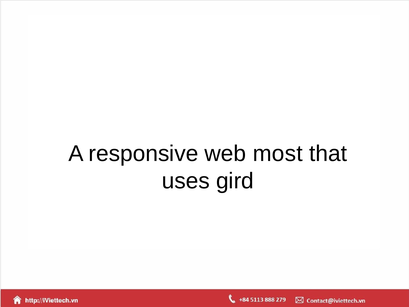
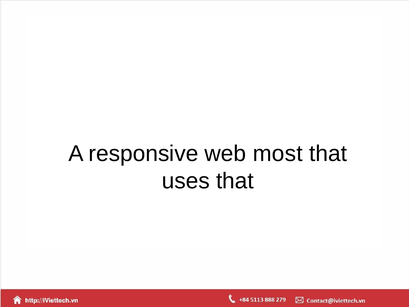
uses gird: gird -> that (235, 181)
